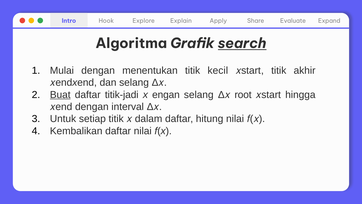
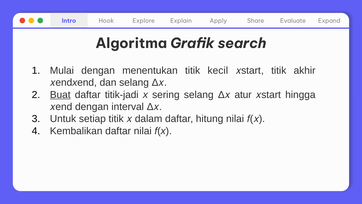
search underline: present -> none (242, 43)
engan: engan -> sering (166, 95)
root: root -> atur (243, 95)
